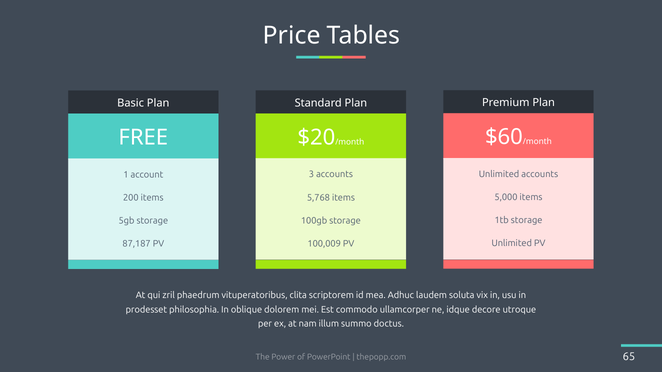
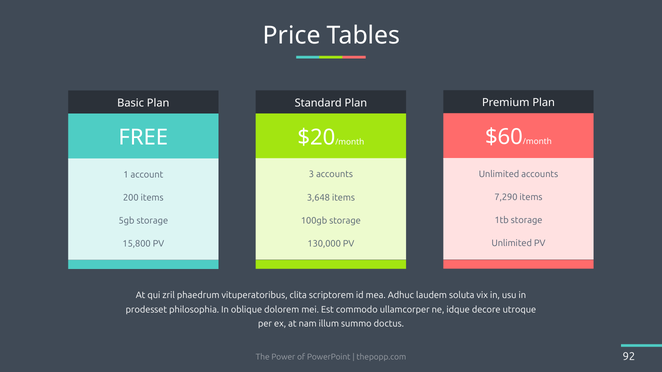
5,000: 5,000 -> 7,290 (506, 198)
5,768: 5,768 -> 3,648 (318, 198)
100,009: 100,009 -> 130,000 (324, 244)
87,187: 87,187 -> 15,800 (137, 244)
65: 65 -> 92 (629, 357)
